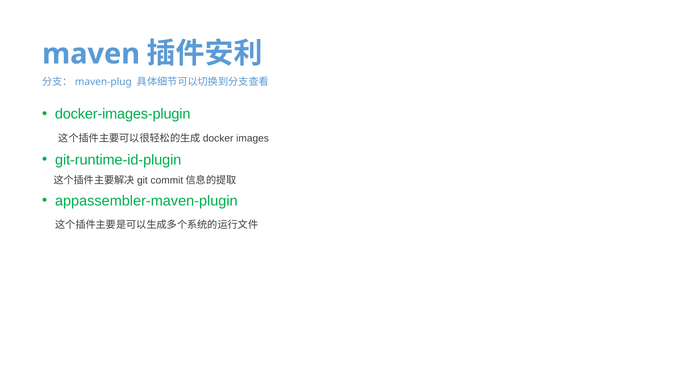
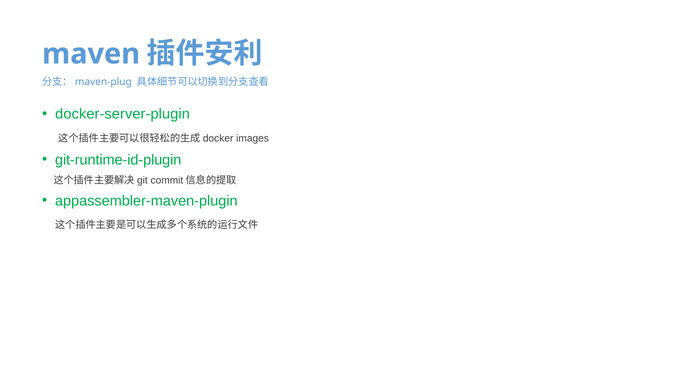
docker-images-plugin: docker-images-plugin -> docker-server-plugin (123, 114)
